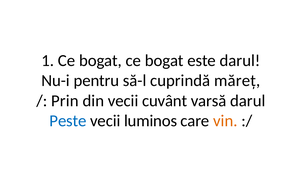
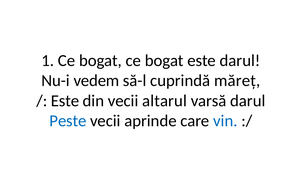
pentru: pentru -> vedem (96, 81)
Prin: Prin -> Este (65, 101)
cuvânt: cuvânt -> altarul (165, 101)
luminos: luminos -> aprinde (150, 121)
vin colour: orange -> blue (225, 121)
